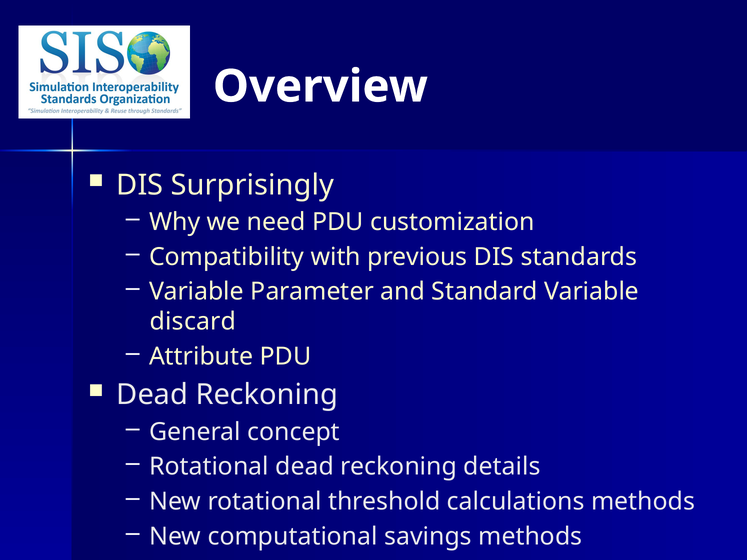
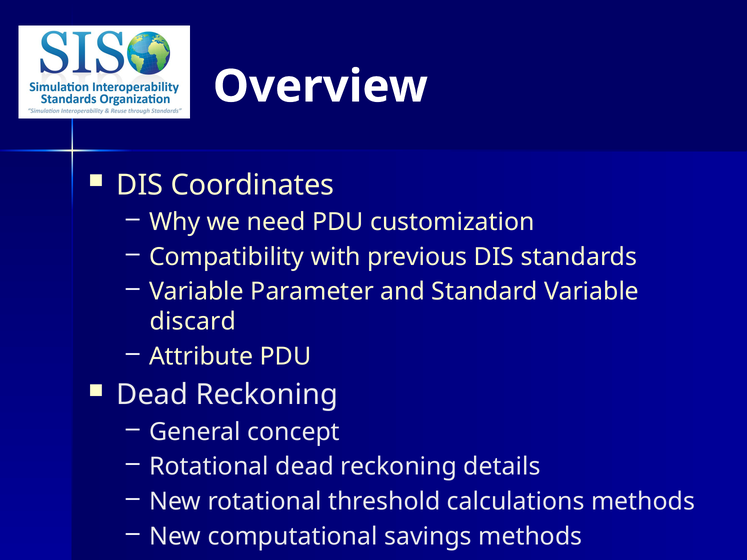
Surprisingly: Surprisingly -> Coordinates (253, 185)
